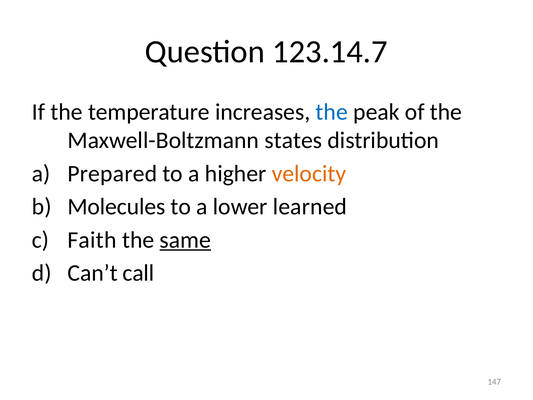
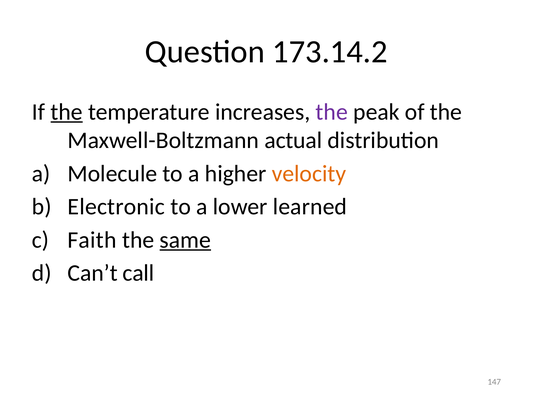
123.14.7: 123.14.7 -> 173.14.2 (330, 52)
the underline: none -> present (67, 112)
the colour: blue -> purple (332, 112)
states: states -> actual (293, 140)
Prepared: Prepared -> Molecule (112, 173)
Molecules: Molecules -> Electronic (116, 207)
